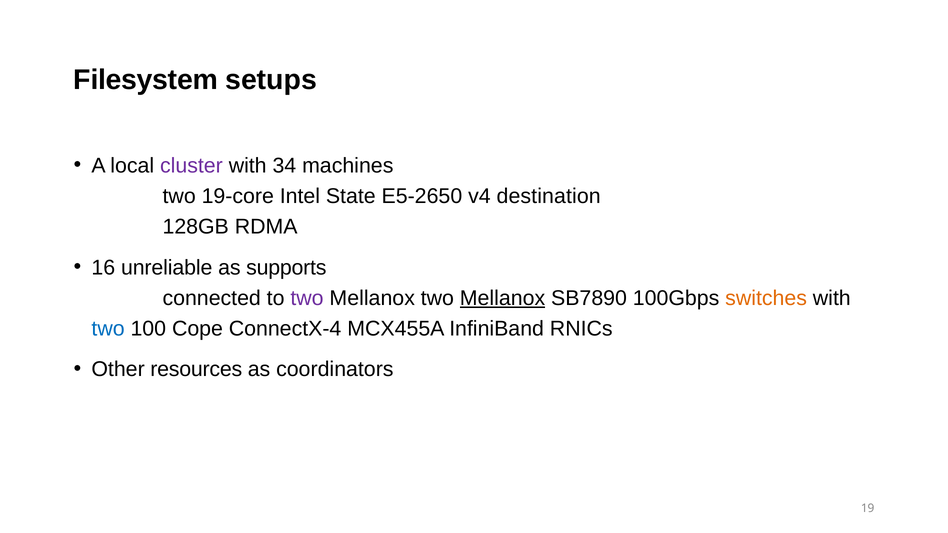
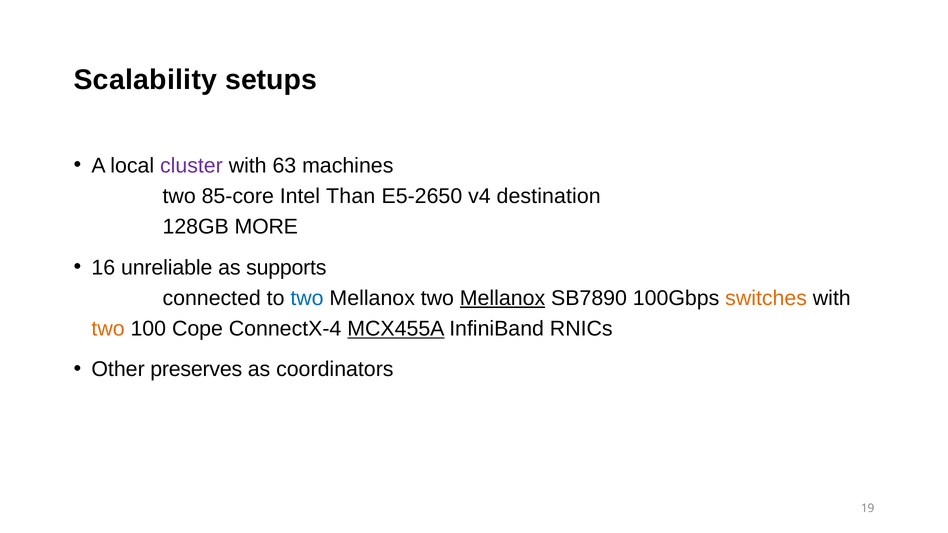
Filesystem: Filesystem -> Scalability (145, 80)
34: 34 -> 63 (284, 166)
19-core: 19-core -> 85-core (238, 196)
State: State -> Than (351, 196)
RDMA: RDMA -> MORE (266, 227)
two colour: purple -> blue (307, 298)
two colour: blue -> orange (108, 329)
MCX455A underline: none -> present (396, 329)
resources: resources -> preserves (196, 370)
